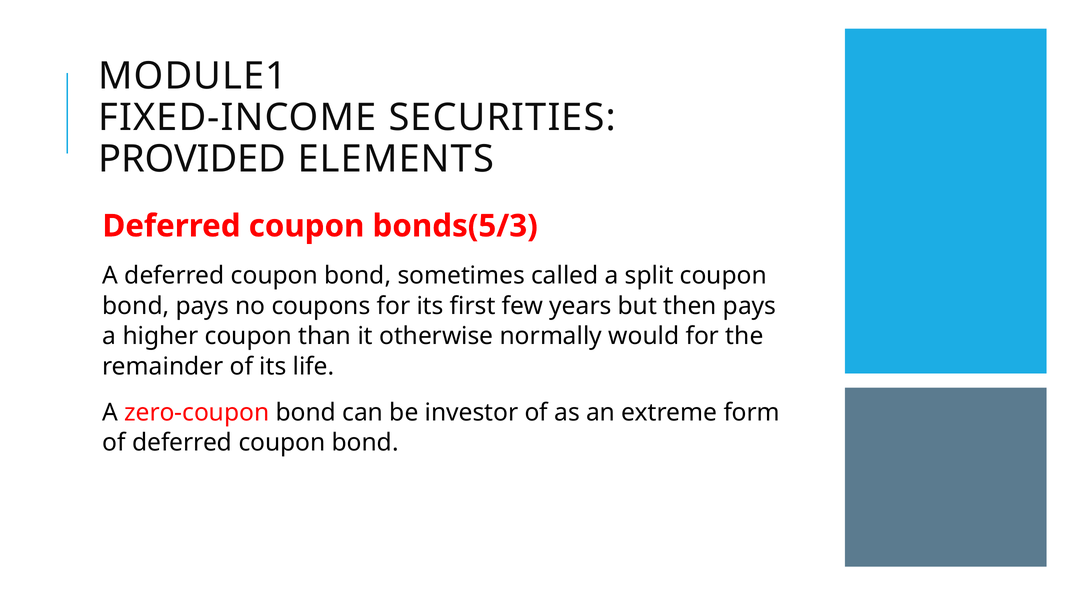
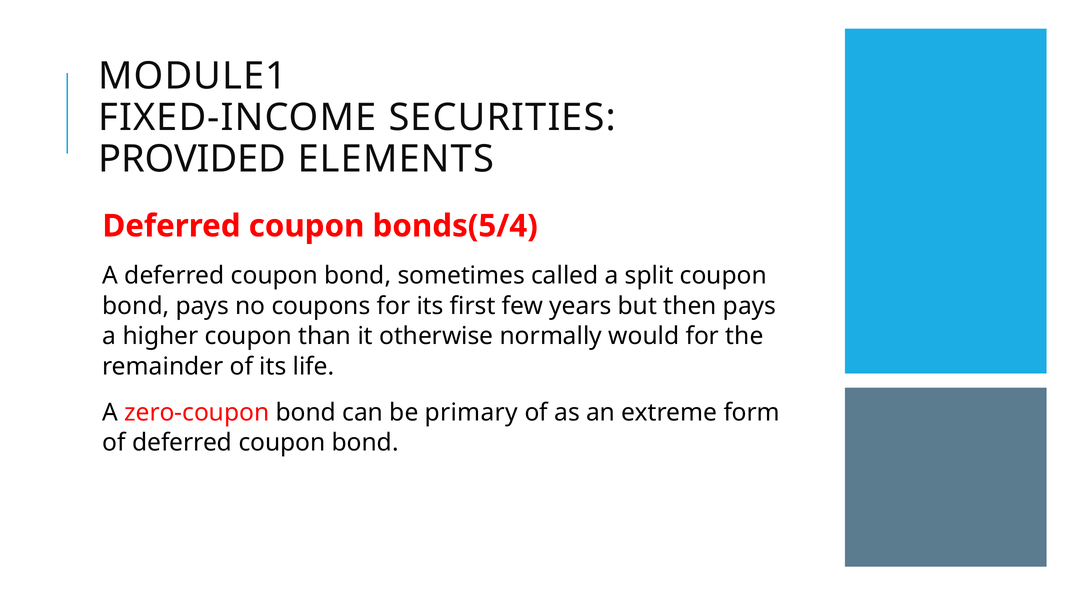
bonds(5/3: bonds(5/3 -> bonds(5/4 (455, 226)
investor: investor -> primary (471, 412)
